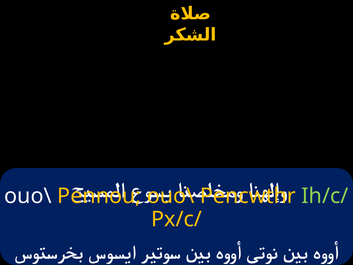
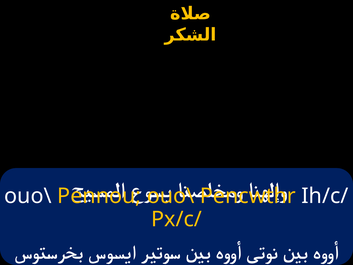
Ih/c/ colour: light green -> white (325, 196)
